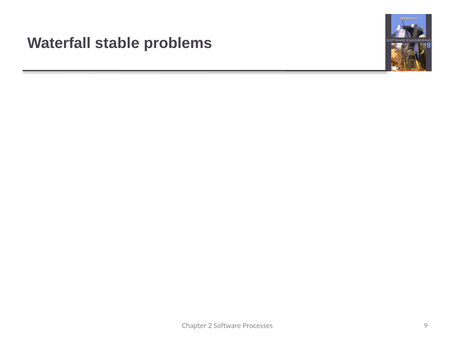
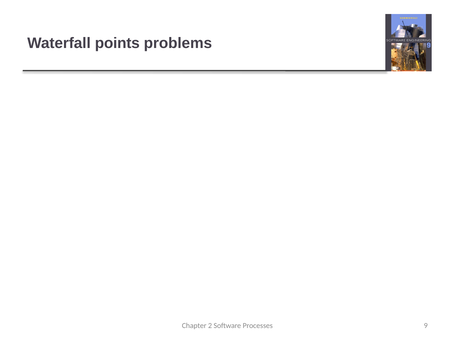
Waterfall stable: stable -> points (117, 43)
